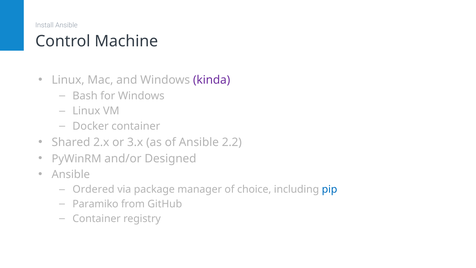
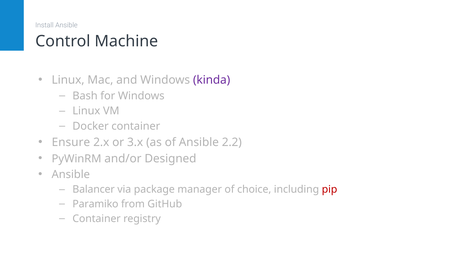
Shared: Shared -> Ensure (71, 142)
Ordered: Ordered -> Balancer (94, 189)
pip colour: blue -> red (330, 189)
